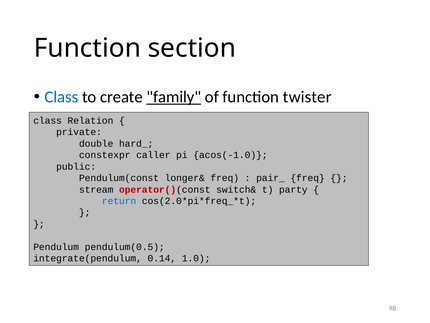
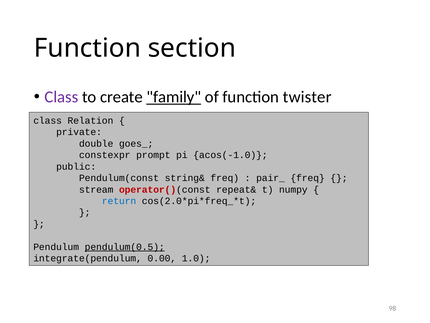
Class colour: blue -> purple (61, 97)
hard_: hard_ -> goes_ (136, 143)
caller: caller -> prompt (153, 155)
longer&: longer& -> string& (185, 178)
switch&: switch& -> repeat& (236, 189)
party: party -> numpy (293, 189)
pendulum(0.5 underline: none -> present (125, 247)
0.14: 0.14 -> 0.00 (162, 258)
